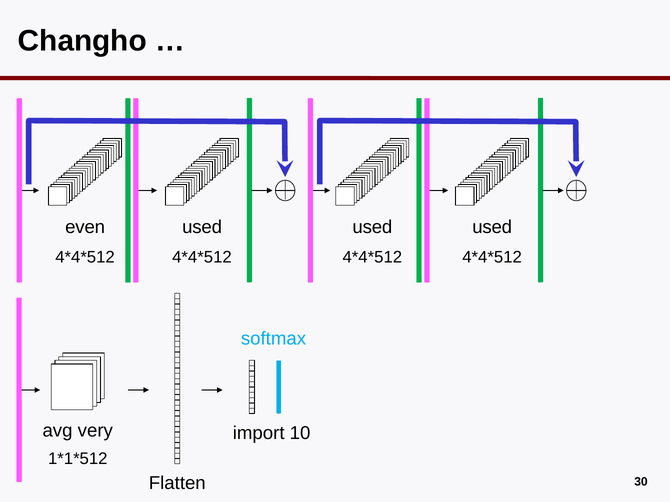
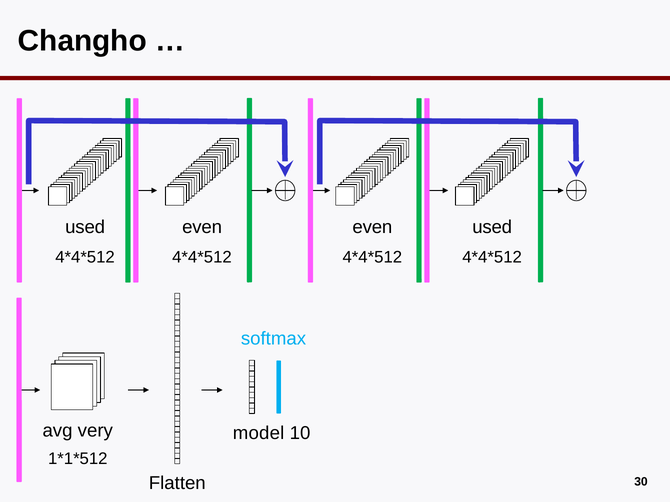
even: even -> used (85, 227)
used: used -> even (202, 227)
used: used -> even (372, 227)
import: import -> model (259, 433)
